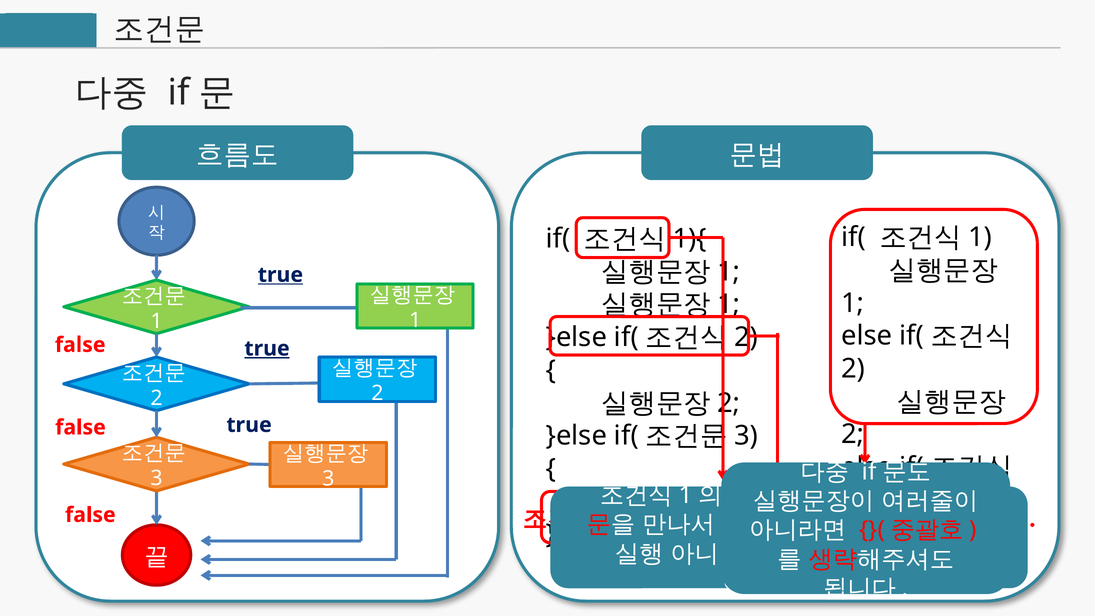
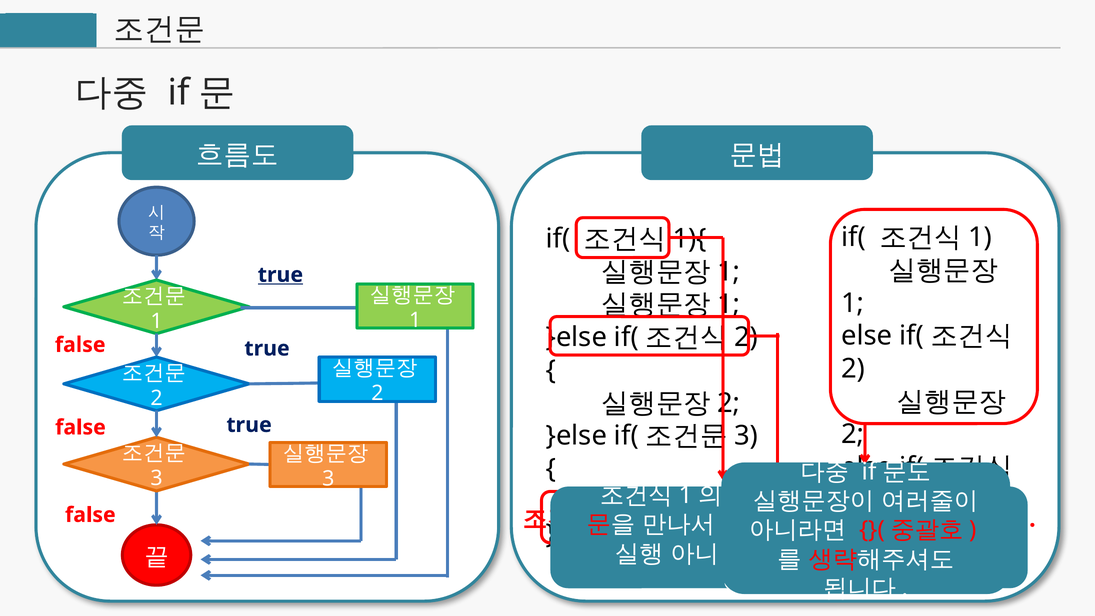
true underline: present -> none (267, 349)
